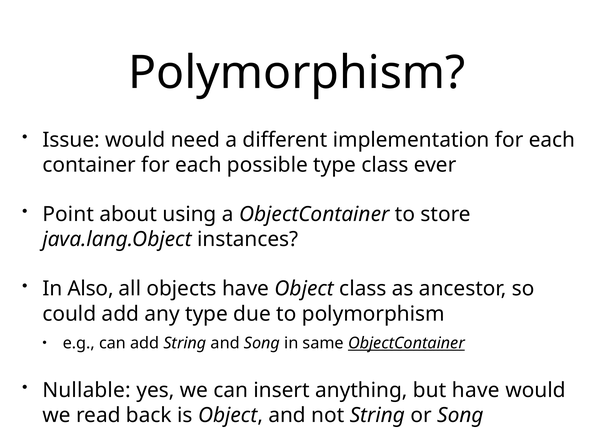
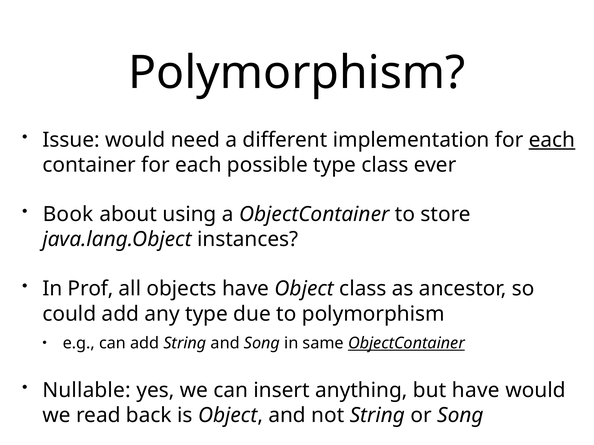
each underline: none -> present (552, 140)
Point: Point -> Book (68, 215)
Also: Also -> Prof (91, 289)
